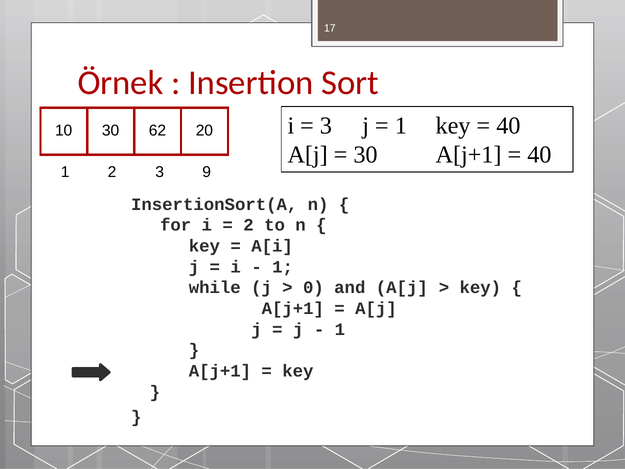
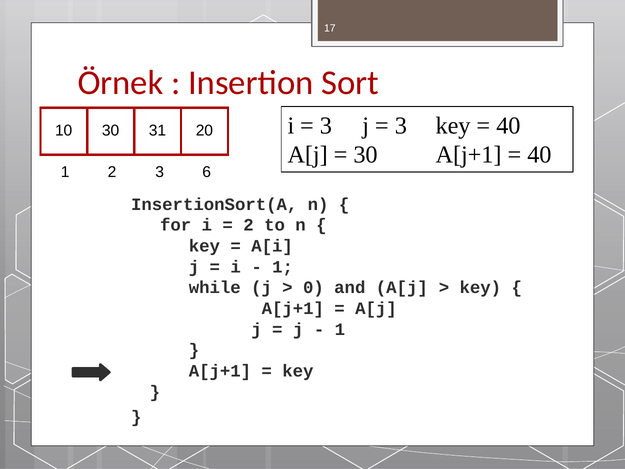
1: 1 -> 3 (401, 125)
62: 62 -> 31 (157, 130)
9: 9 -> 6 (207, 172)
